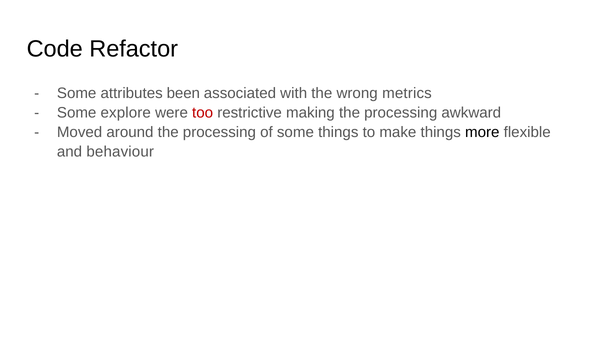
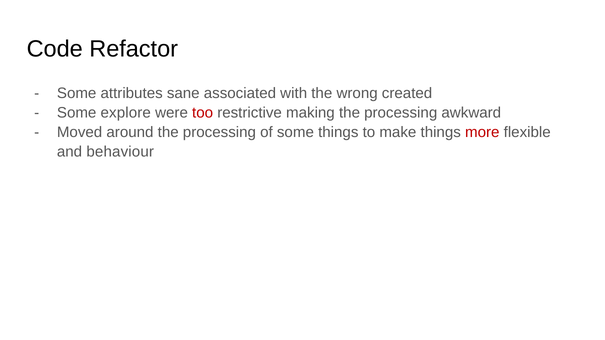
been: been -> sane (183, 94)
metrics: metrics -> created (407, 94)
more colour: black -> red (482, 132)
